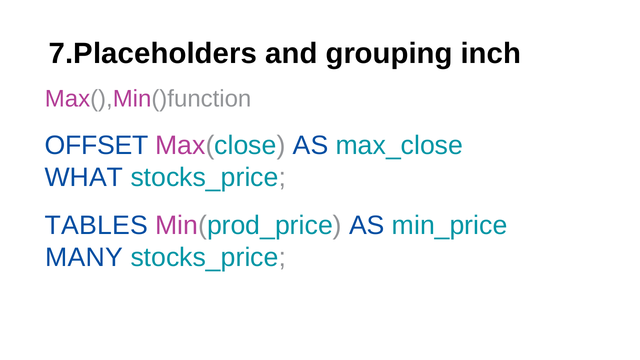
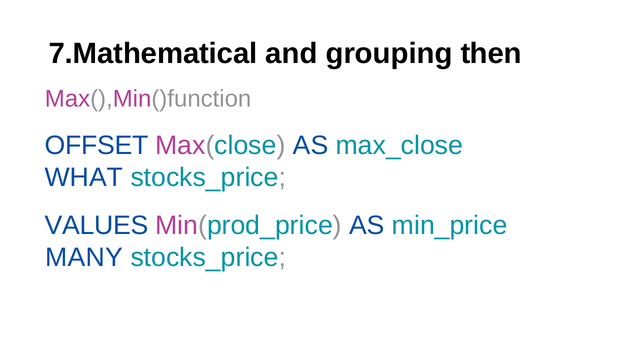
7.Placeholders: 7.Placeholders -> 7.Mathematical (153, 54)
inch: inch -> then (491, 54)
TABLES: TABLES -> VALUES (97, 225)
